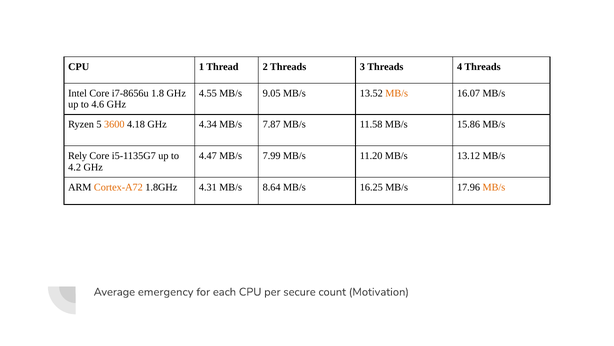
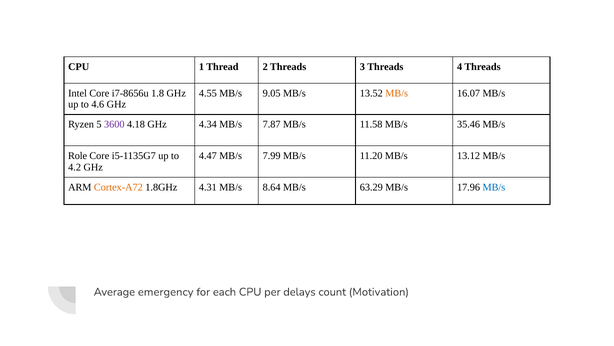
3600 colour: orange -> purple (114, 124)
15.86: 15.86 -> 35.46 (469, 124)
Rely: Rely -> Role (78, 156)
16.25: 16.25 -> 63.29 (371, 187)
MB/s colour: orange -> blue (494, 187)
secure: secure -> delays (299, 291)
